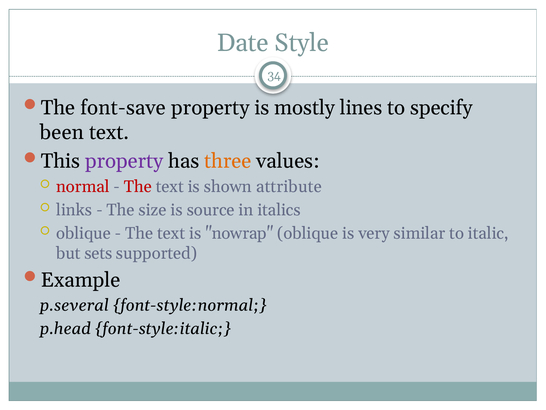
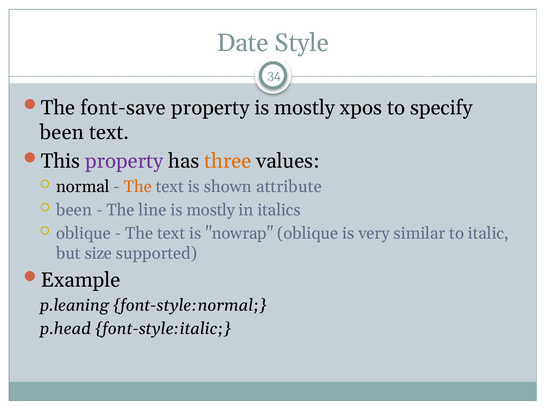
lines: lines -> xpos (361, 108)
normal colour: red -> black (83, 186)
The colour: red -> orange (138, 186)
links: links -> been (74, 210)
size: size -> line (153, 210)
source: source -> mostly (211, 210)
sets: sets -> size (98, 253)
p.several: p.several -> p.leaning (75, 305)
